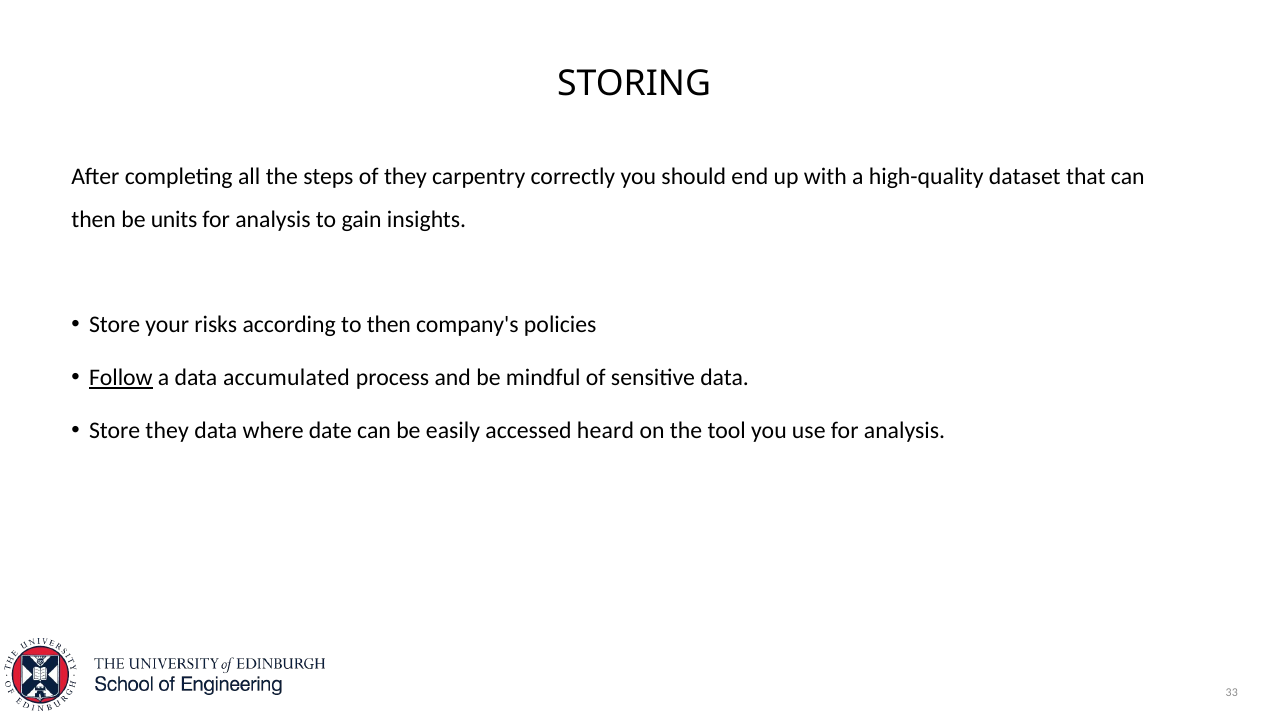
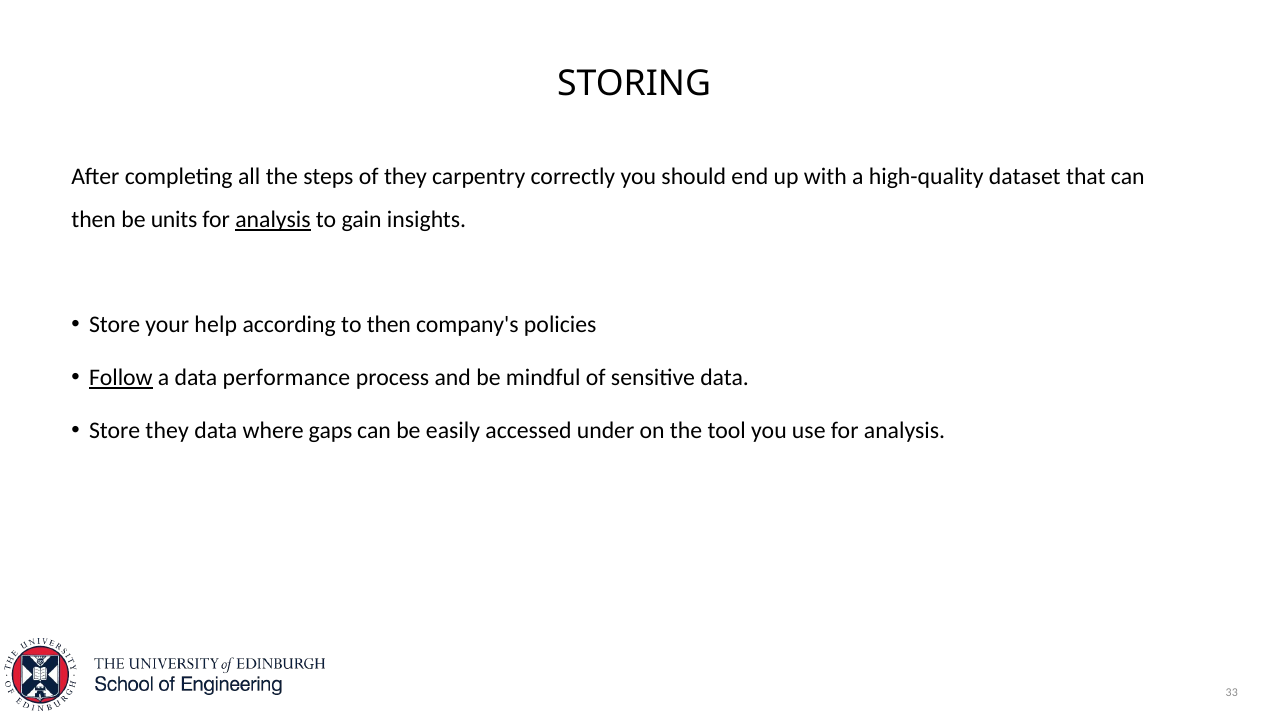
analysis underline: none -> present (273, 220)
risks: risks -> help (216, 325)
accumulated: accumulated -> performance (286, 378)
date: date -> gaps (330, 431)
heard: heard -> under (606, 431)
